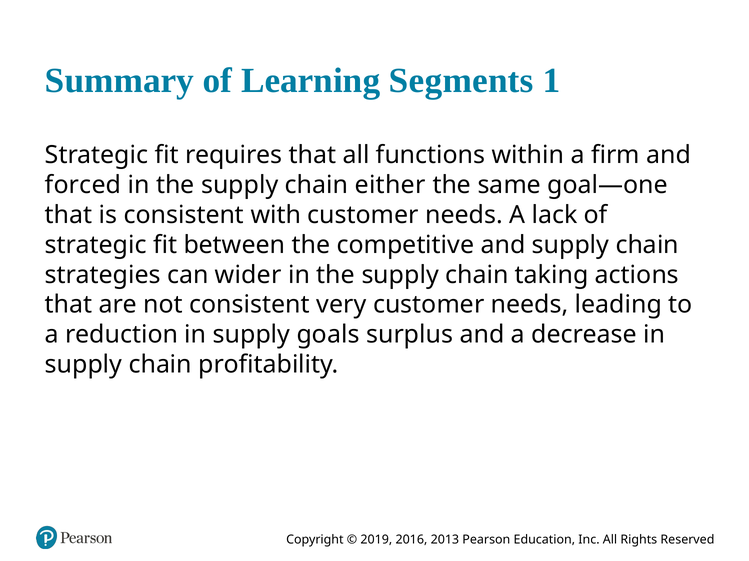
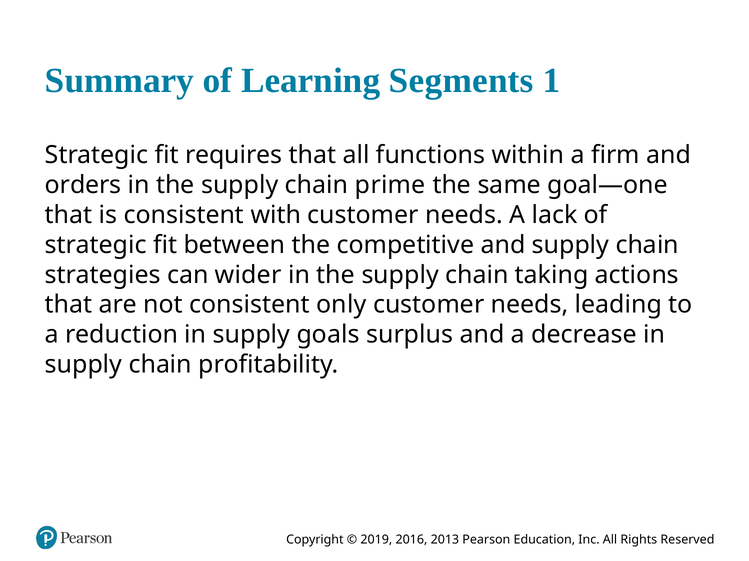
forced: forced -> orders (83, 185)
either: either -> prime (390, 185)
very: very -> only (341, 305)
